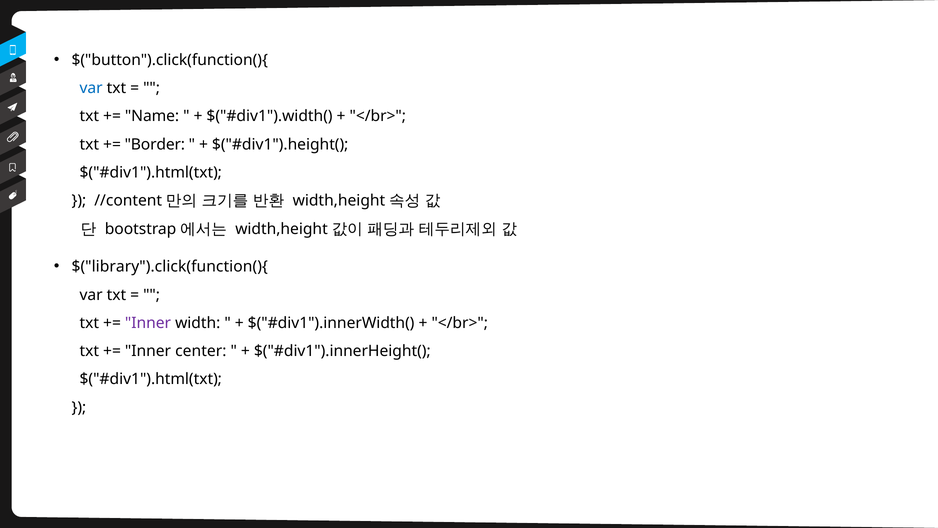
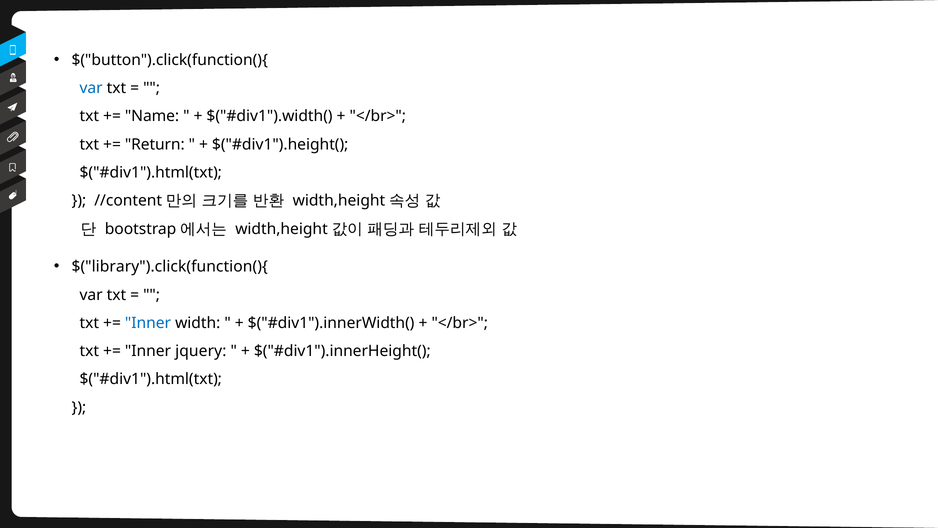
Border: Border -> Return (155, 144)
Inner colour: purple -> blue (148, 323)
center: center -> jquery (201, 351)
